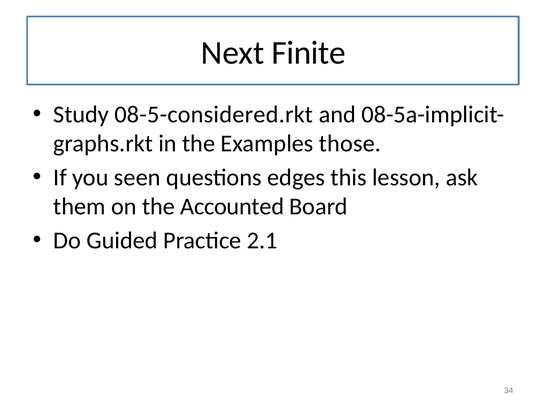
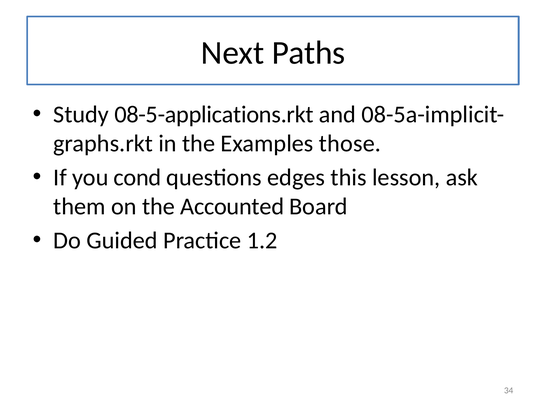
Finite: Finite -> Paths (309, 53)
08-5-considered.rkt: 08-5-considered.rkt -> 08-5-applications.rkt (214, 115)
seen: seen -> cond (137, 178)
2.1: 2.1 -> 1.2 (262, 241)
